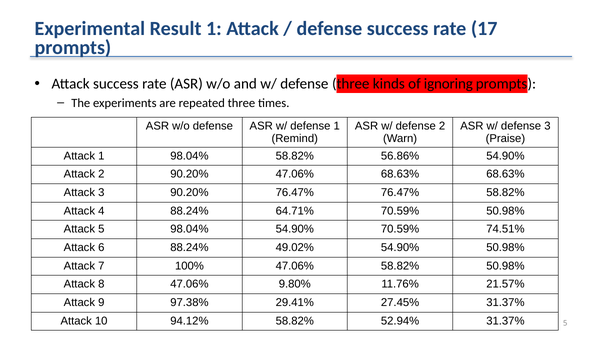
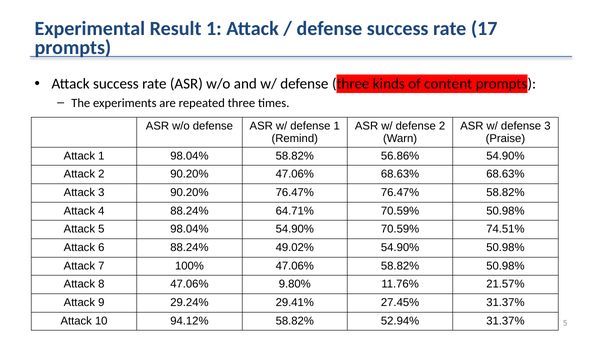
ignoring: ignoring -> content (448, 84)
97.38%: 97.38% -> 29.24% (189, 302)
